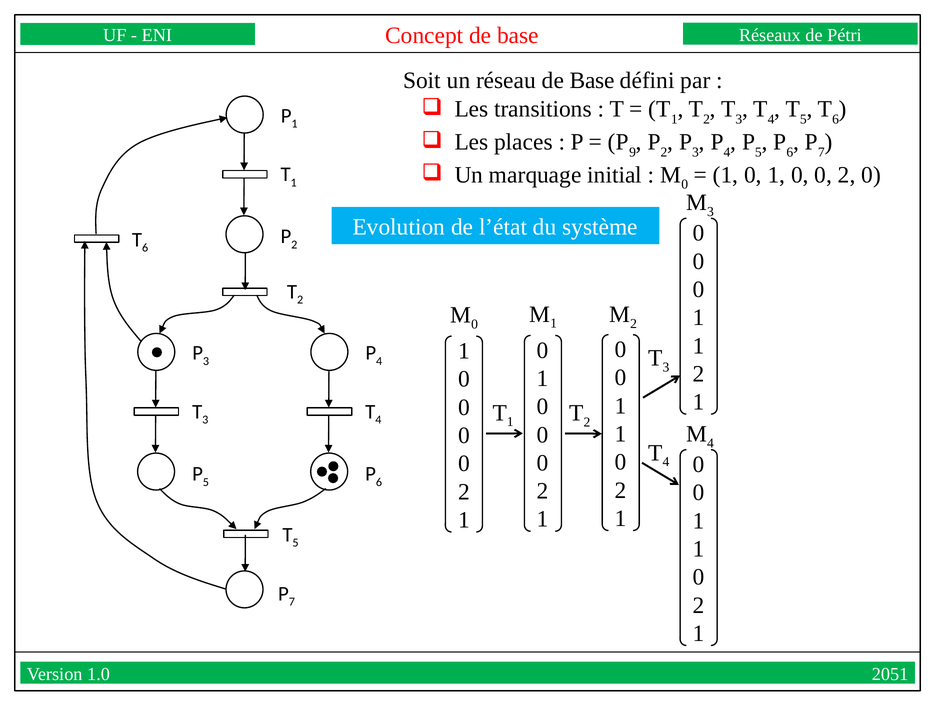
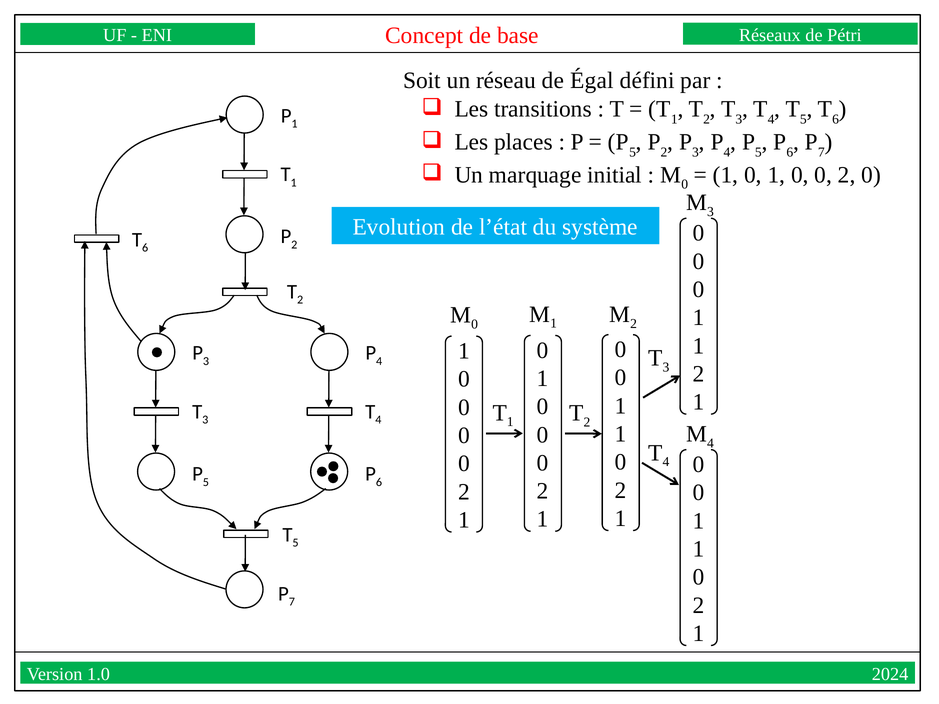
réseau de Base: Base -> Égal (592, 81)
9: 9 -> 5 (633, 152)
2051: 2051 -> 2024 (890, 674)
